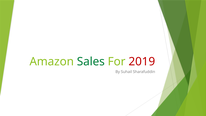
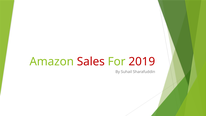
Sales colour: green -> red (91, 62)
